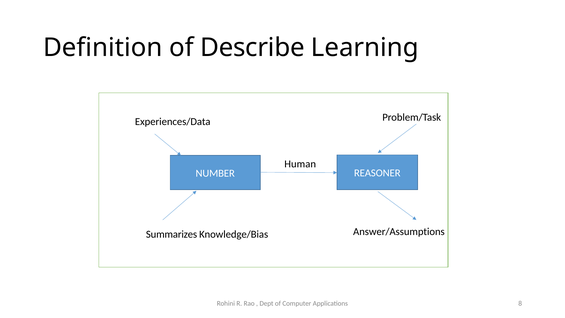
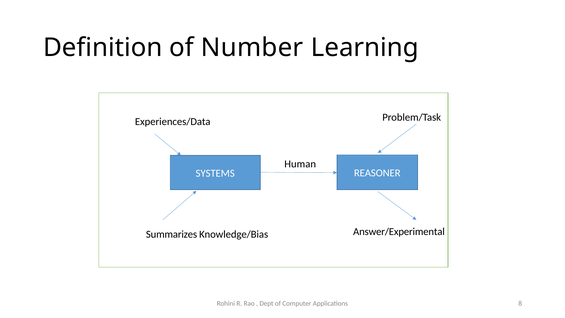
Describe: Describe -> Number (252, 47)
NUMBER: NUMBER -> SYSTEMS (215, 173)
Answer/Assumptions: Answer/Assumptions -> Answer/Experimental (399, 232)
